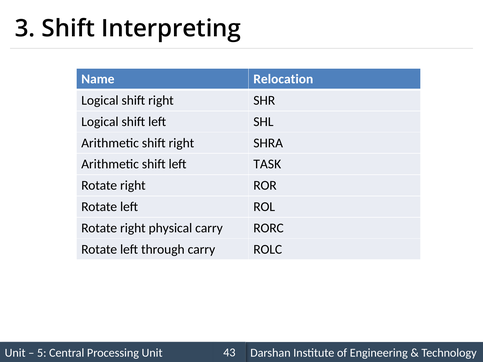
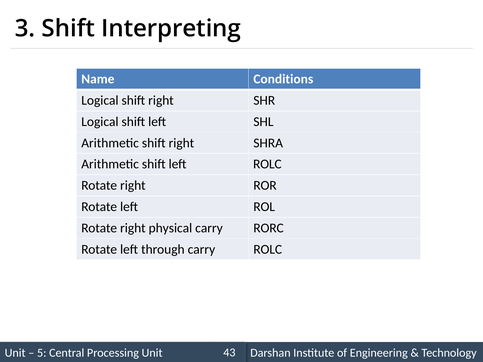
Relocation: Relocation -> Conditions (283, 79)
left TASK: TASK -> ROLC (267, 164)
